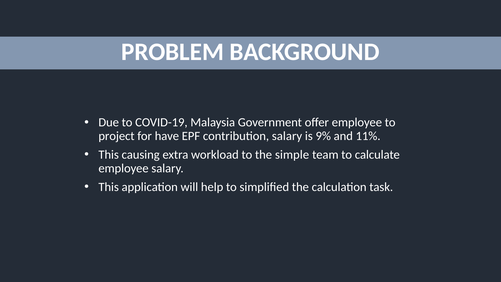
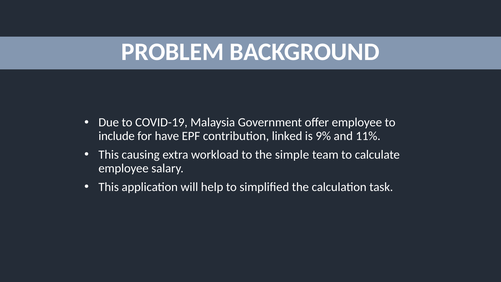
project: project -> include (117, 136)
contribution salary: salary -> linked (287, 136)
